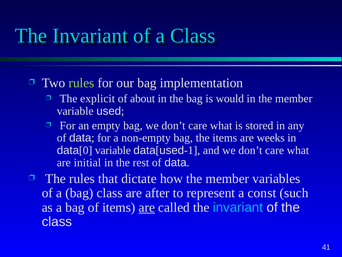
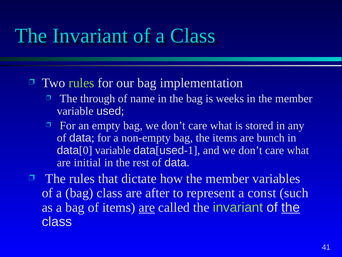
explicit: explicit -> through (98, 98)
about: about -> name (143, 98)
would: would -> weeks (230, 98)
weeks: weeks -> bunch (271, 138)
invariant colour: light blue -> light green (238, 207)
the underline: none -> present (291, 207)
